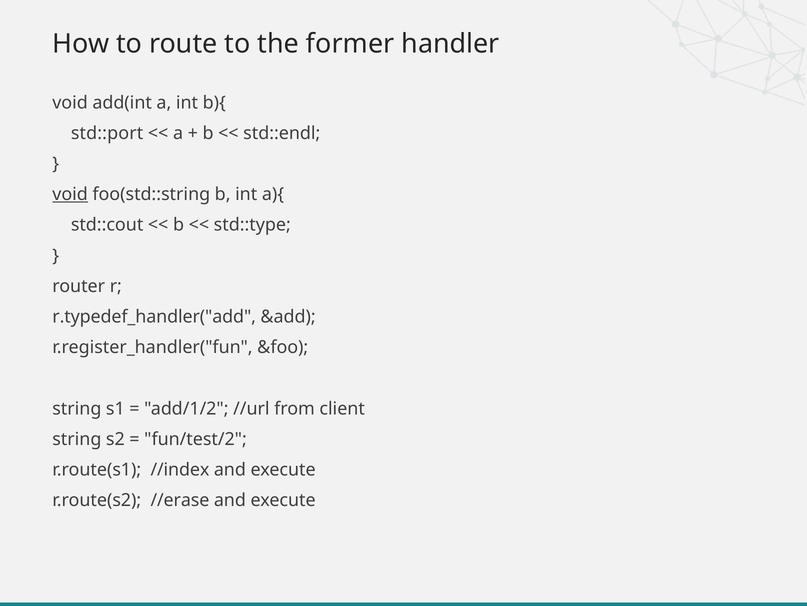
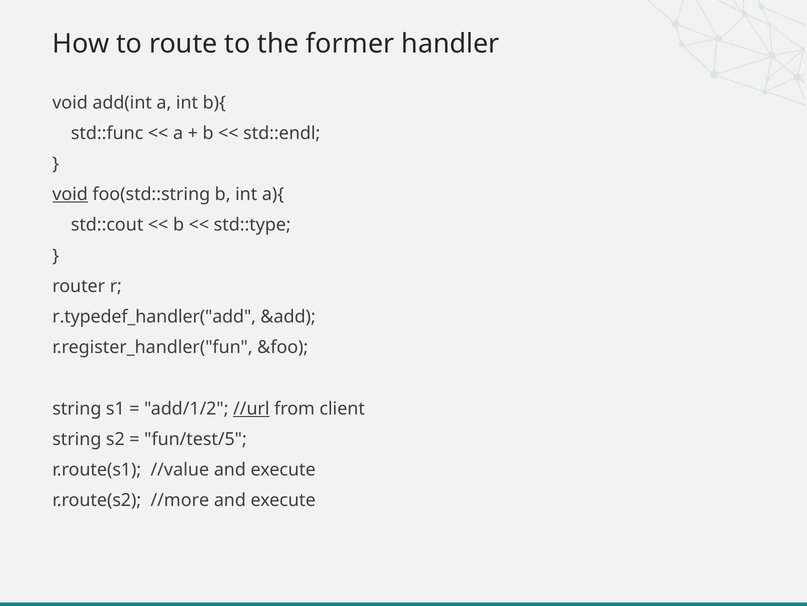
std::port: std::port -> std::func (107, 133)
//url underline: none -> present (251, 408)
fun/test/2: fun/test/2 -> fun/test/5 (196, 439)
//index: //index -> //value (180, 469)
//erase: //erase -> //more (180, 500)
